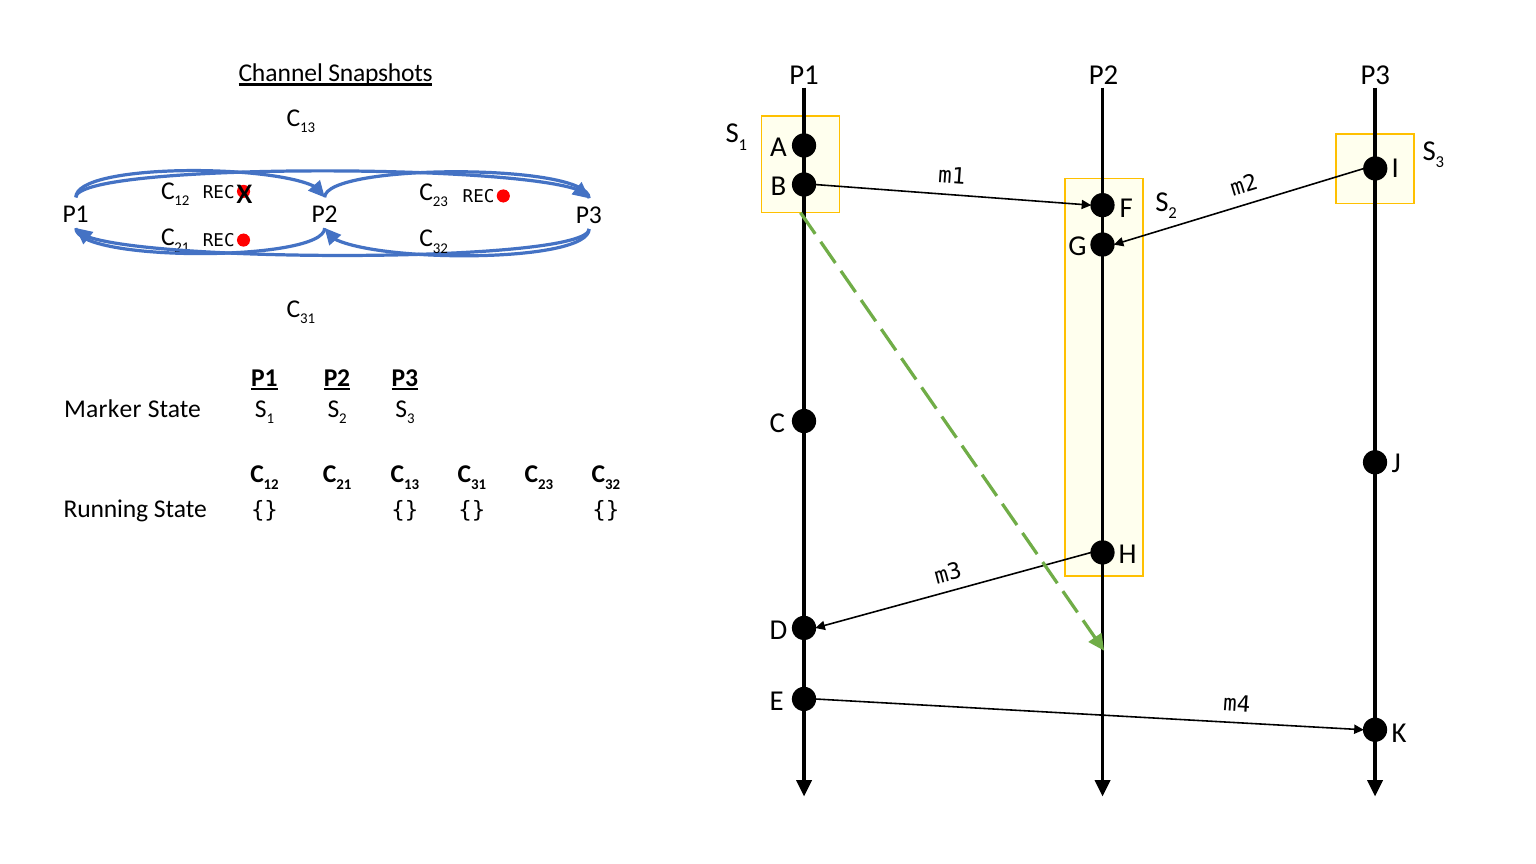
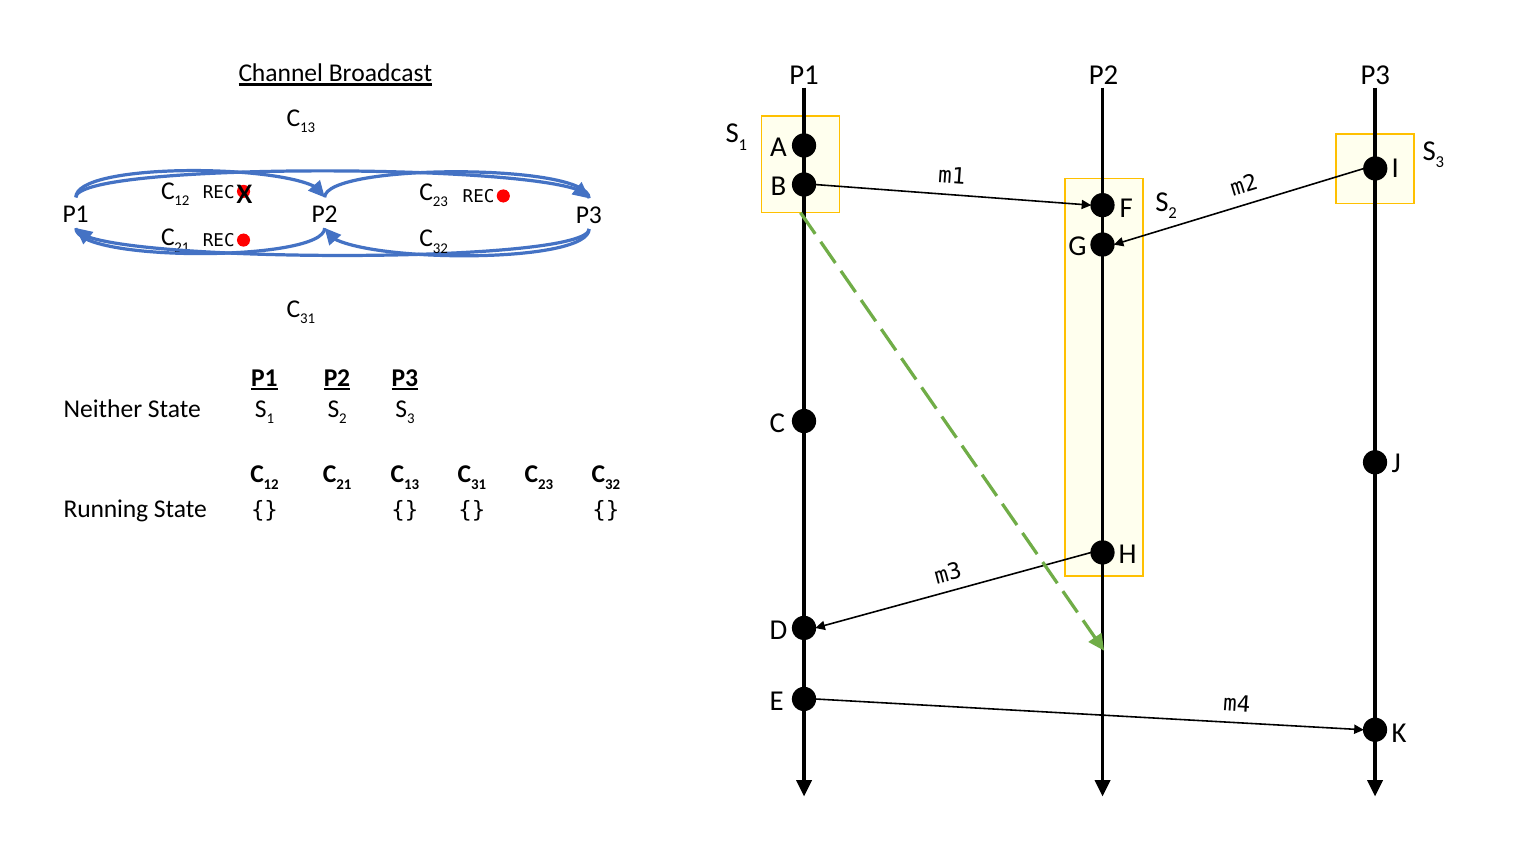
Snapshots: Snapshots -> Broadcast (380, 73)
Marker: Marker -> Neither (103, 409)
